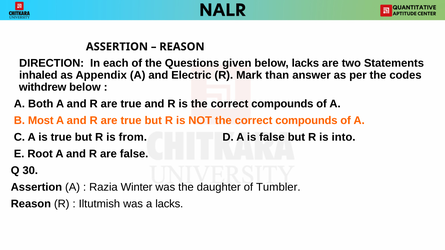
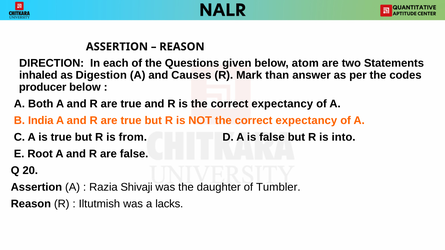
below lacks: lacks -> atom (305, 63)
Appendix: Appendix -> Digestion (101, 75)
Electric: Electric -> Causes (191, 75)
withdrew: withdrew -> producer (43, 87)
is the correct compounds: compounds -> expectancy (282, 104)
Most: Most -> India (41, 121)
NOT the correct compounds: compounds -> expectancy (306, 121)
30: 30 -> 20 (30, 171)
Winter: Winter -> Shivaji (137, 187)
